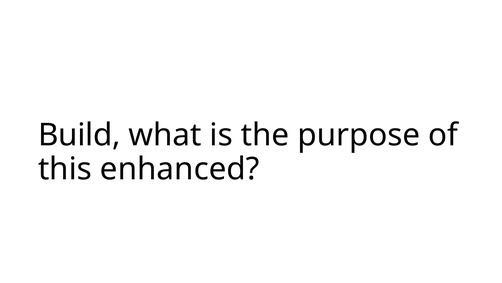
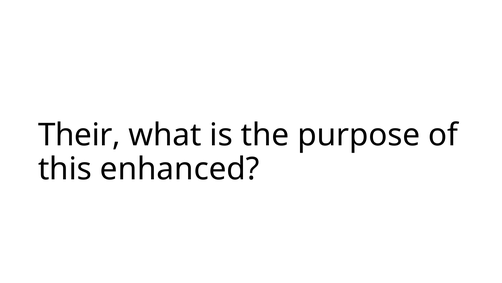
Build: Build -> Their (79, 135)
